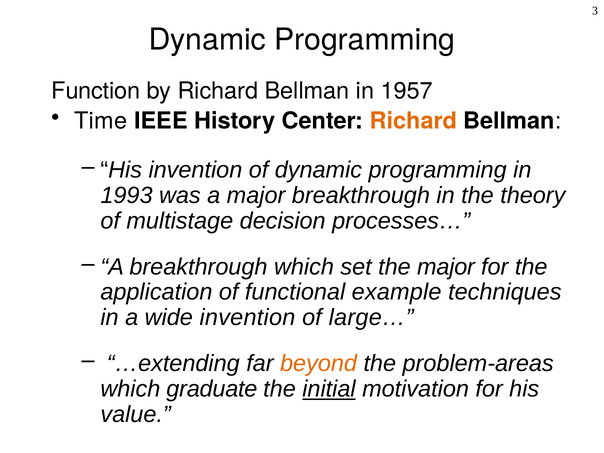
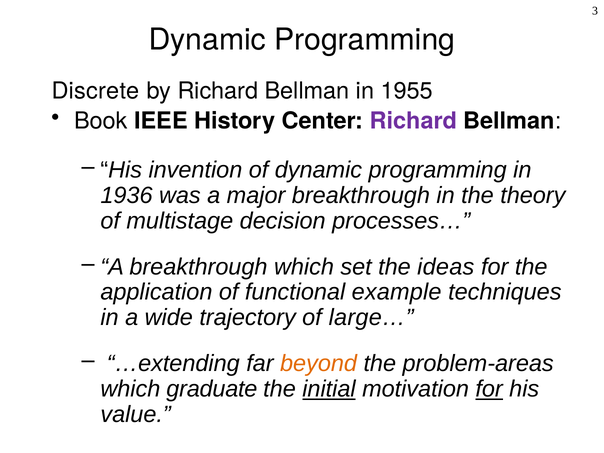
Function: Function -> Discrete (96, 91)
1957: 1957 -> 1955 (407, 91)
Time: Time -> Book (101, 121)
Richard colour: orange -> purple (413, 121)
1993: 1993 -> 1936 (127, 195)
the major: major -> ideas (446, 267)
wide invention: invention -> trajectory (248, 318)
for underline: none -> present (489, 389)
